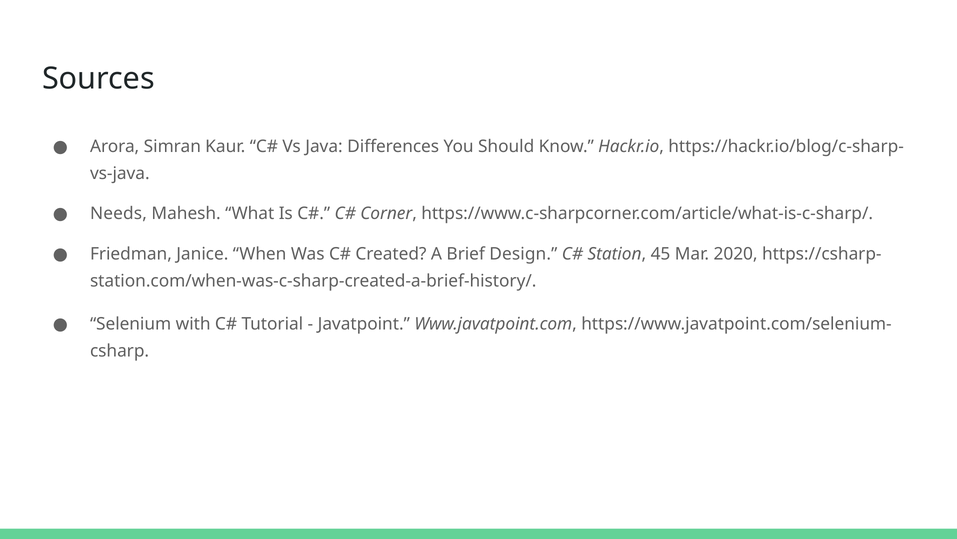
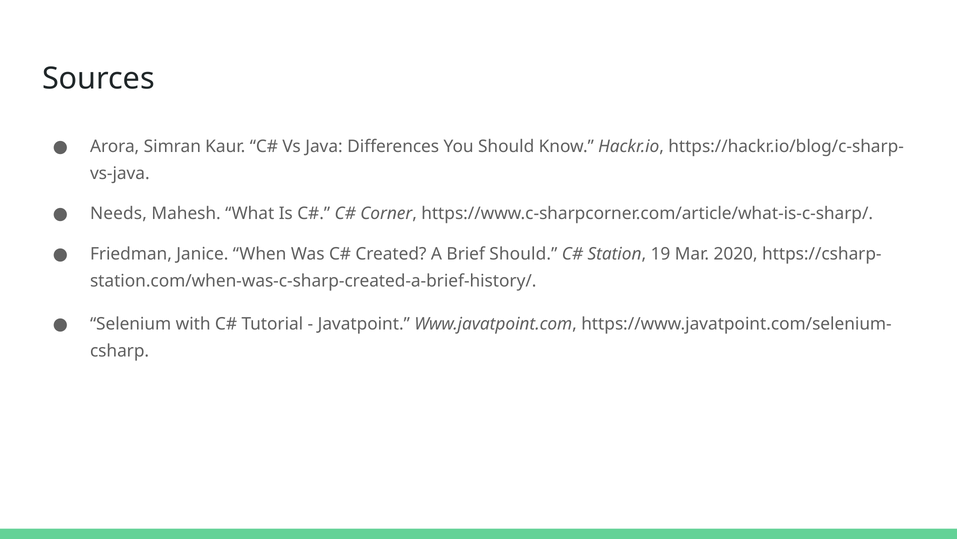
Brief Design: Design -> Should (523, 254)
45: 45 -> 19 (661, 254)
